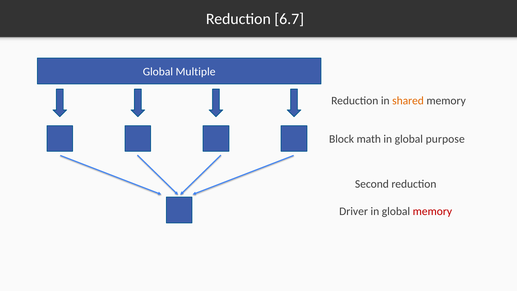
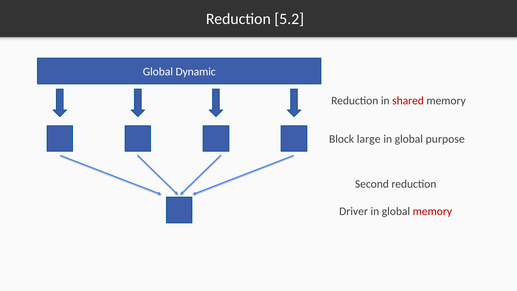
6.7: 6.7 -> 5.2 (289, 19)
Multiple: Multiple -> Dynamic (196, 72)
shared colour: orange -> red (408, 101)
math: math -> large (369, 139)
